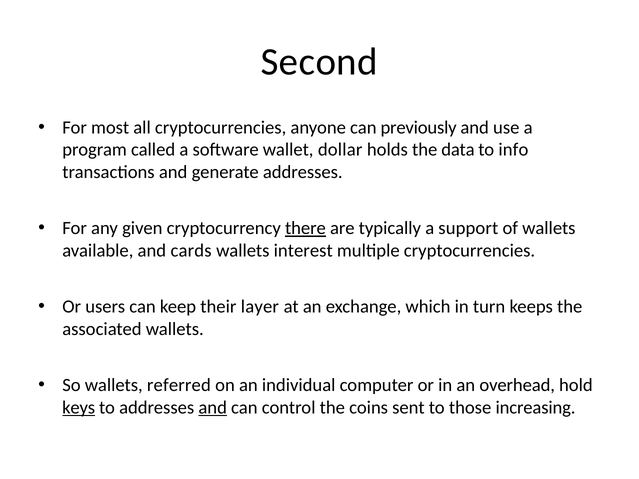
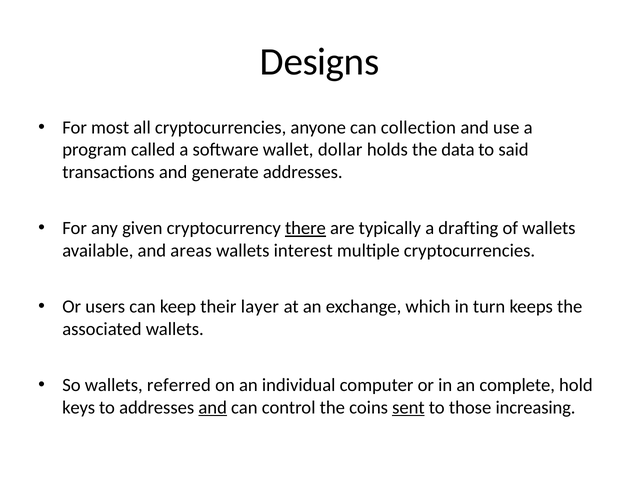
Second: Second -> Designs (320, 62)
previously: previously -> collection (418, 128)
info: info -> said (513, 150)
support: support -> drafting (468, 228)
cards: cards -> areas (191, 251)
overhead: overhead -> complete (517, 385)
keys underline: present -> none (79, 408)
sent underline: none -> present (408, 408)
